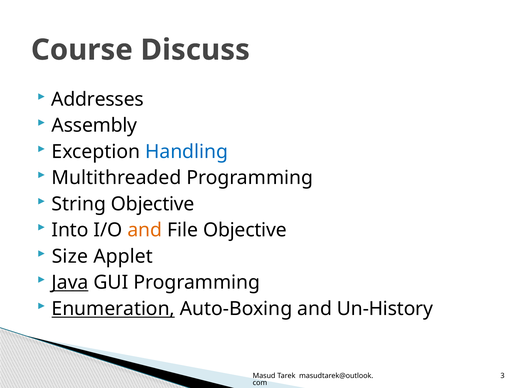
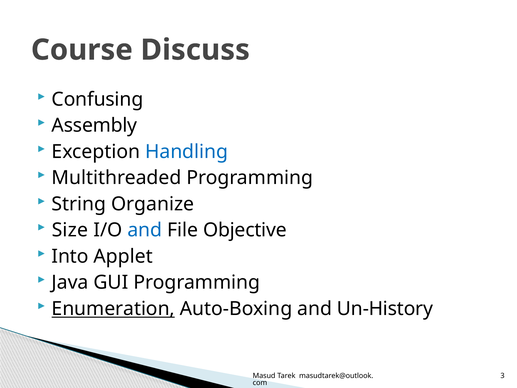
Addresses: Addresses -> Confusing (97, 99)
String Objective: Objective -> Organize (153, 204)
Into: Into -> Size (70, 230)
and colour: orange -> blue (145, 230)
Size: Size -> Into (70, 256)
Java underline: present -> none (70, 282)
